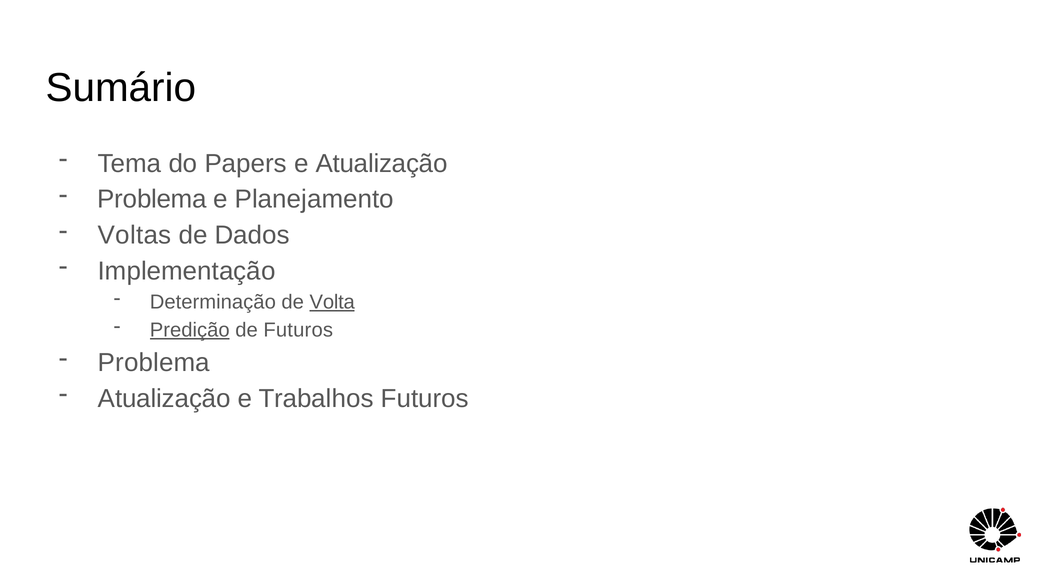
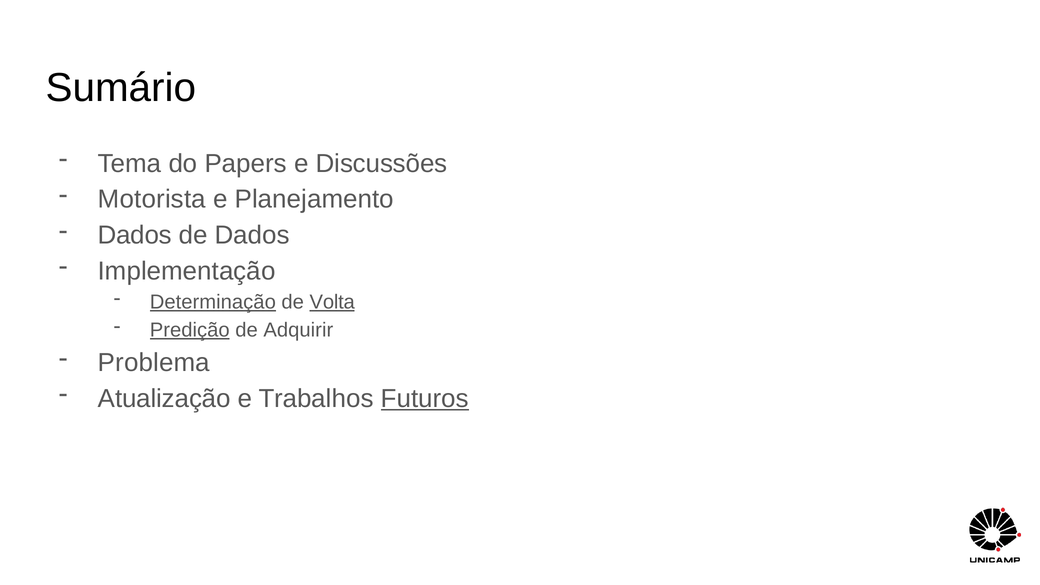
e Atualização: Atualização -> Discussões (382, 164)
Problema: Problema -> Motorista (152, 199)
Voltas: Voltas -> Dados (135, 235)
Determinação underline: none -> present (213, 302)
de Futuros: Futuros -> Adquirir (298, 330)
Futuros underline: none -> present (425, 399)
